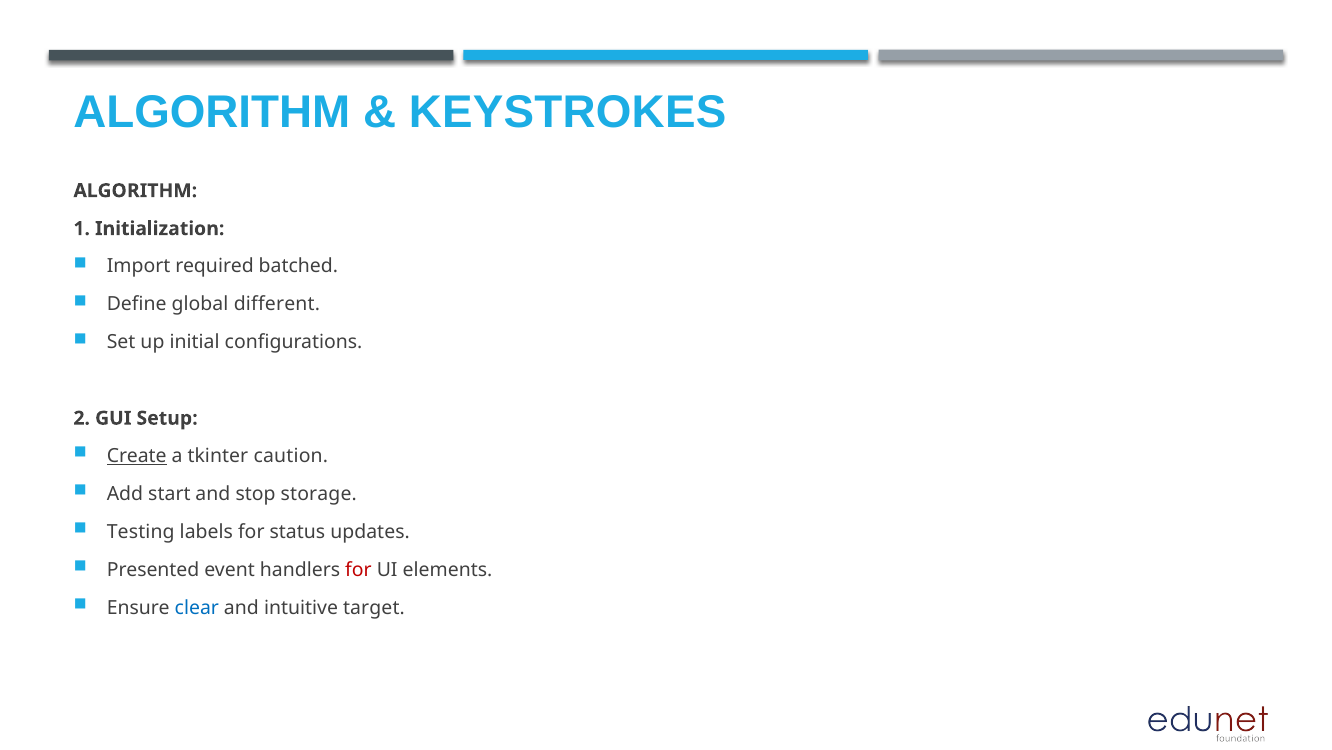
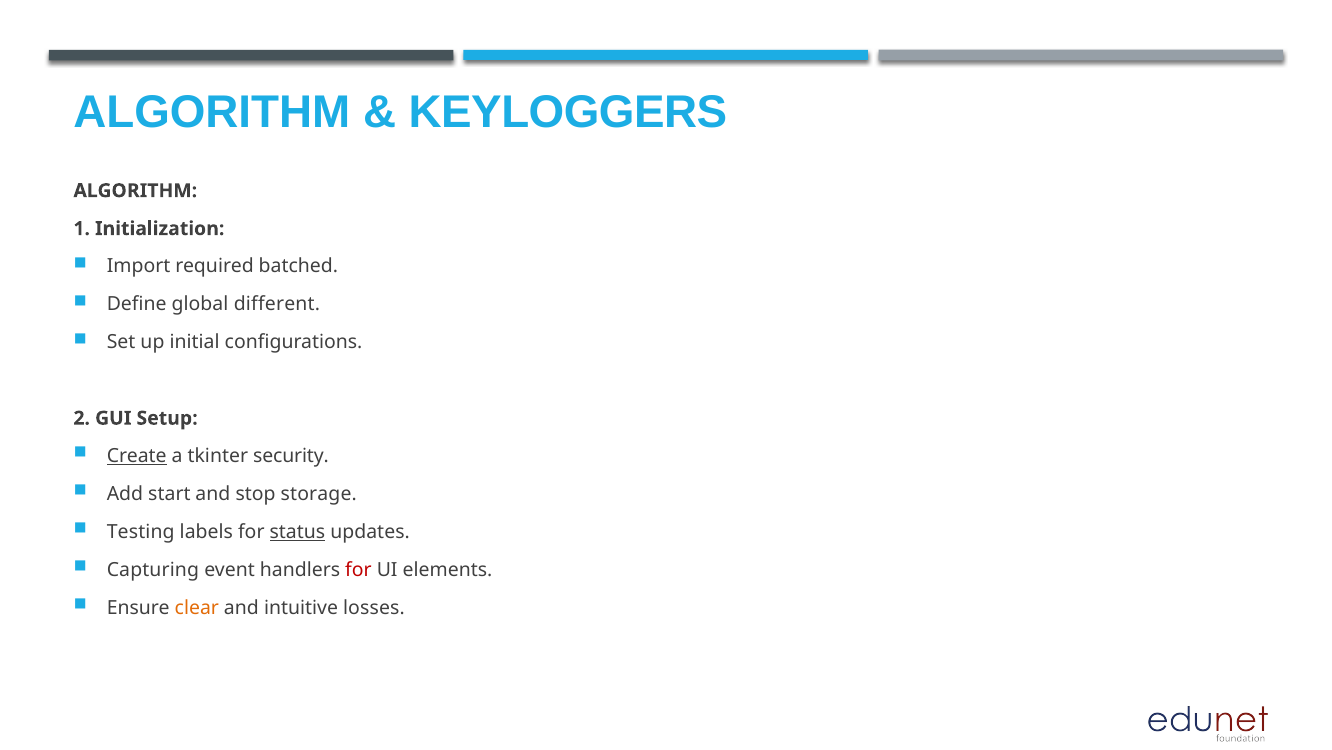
KEYSTROKES: KEYSTROKES -> KEYLOGGERS (568, 112)
caution: caution -> security (291, 456)
status underline: none -> present (297, 531)
Presented: Presented -> Capturing (153, 569)
clear colour: blue -> orange (197, 607)
target: target -> losses (374, 607)
